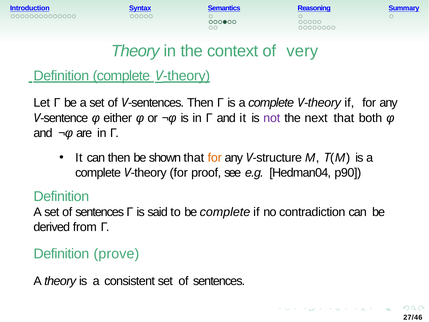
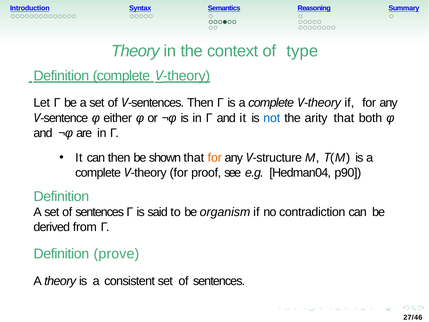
very: very -> type (302, 51)
not colour: purple -> blue (272, 118)
next: next -> arity (316, 118)
be complete: complete -> organism (225, 212)
